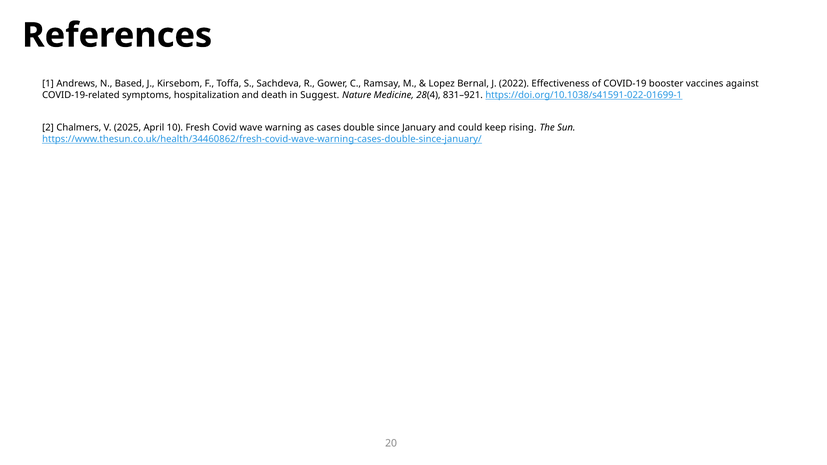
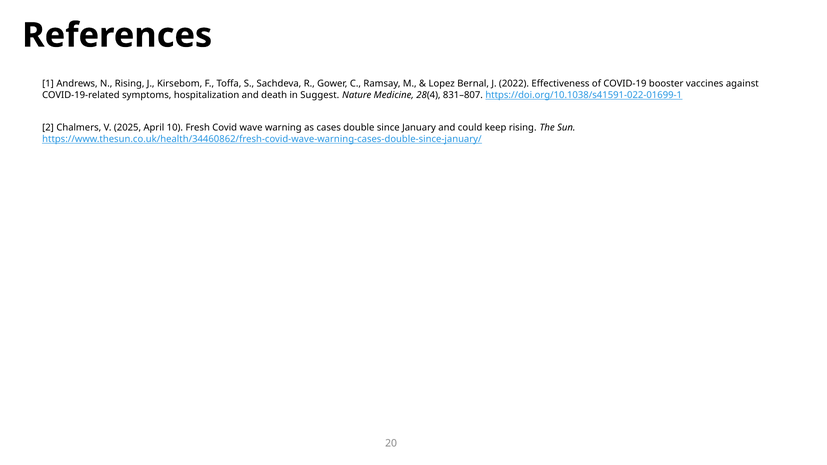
N Based: Based -> Rising (130, 84)
831–921: 831–921 -> 831–807 (463, 95)
